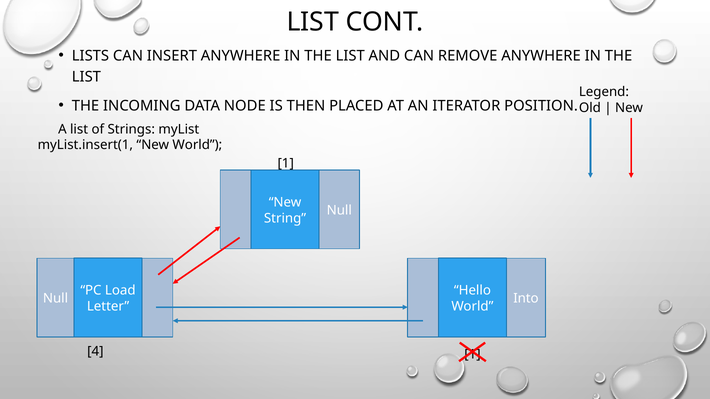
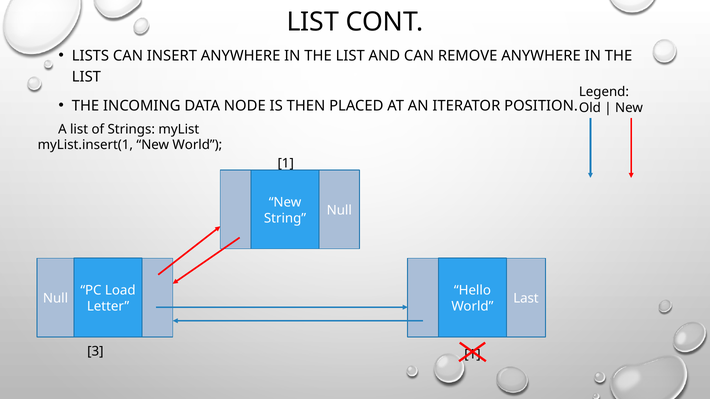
Into: Into -> Last (526, 299)
4: 4 -> 3 (95, 352)
